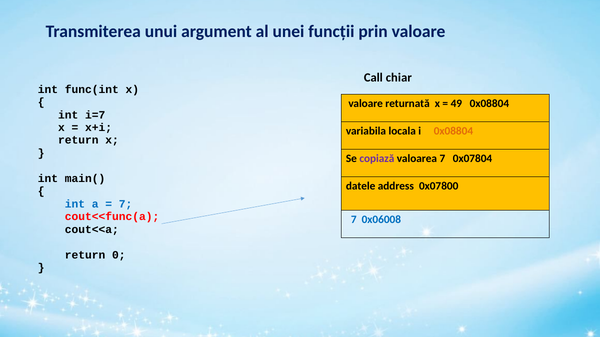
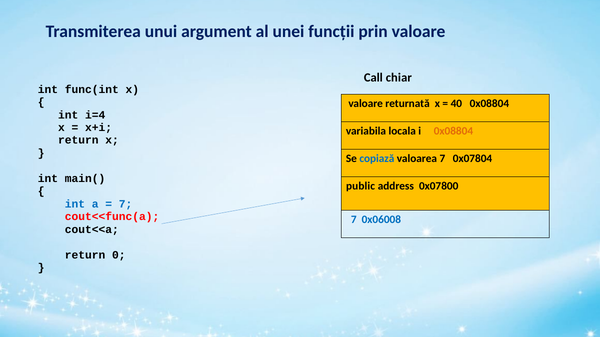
49: 49 -> 40 (456, 103)
i=7: i=7 -> i=4 (95, 115)
copiază colour: purple -> blue (377, 159)
datele: datele -> public (361, 186)
